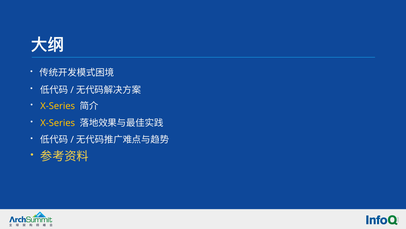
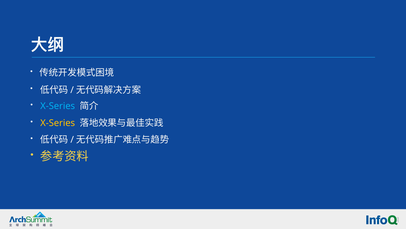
X-Series colour: yellow -> light blue (58, 106)
